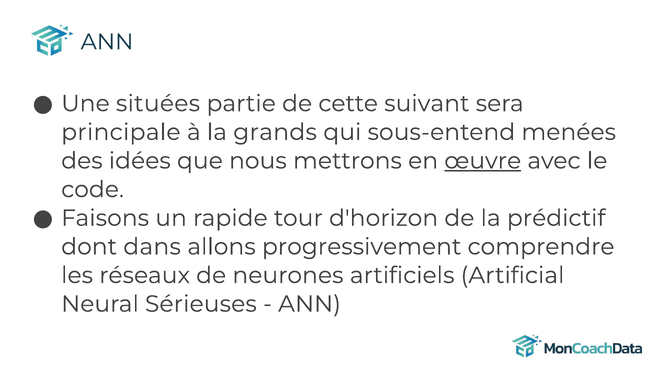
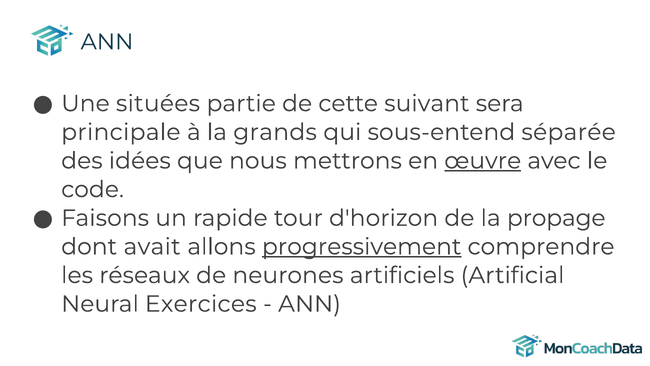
menées: menées -> séparée (569, 132)
prédictif: prédictif -> propage (556, 218)
dans: dans -> avait (152, 246)
progressivement underline: none -> present (362, 246)
Sérieuses: Sérieuses -> Exercices (201, 304)
